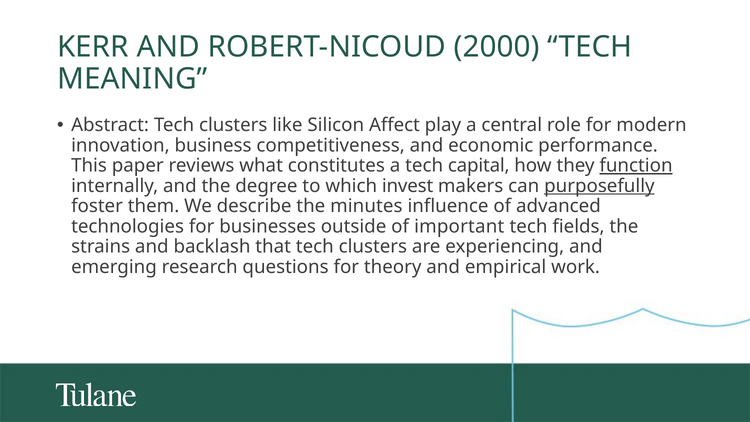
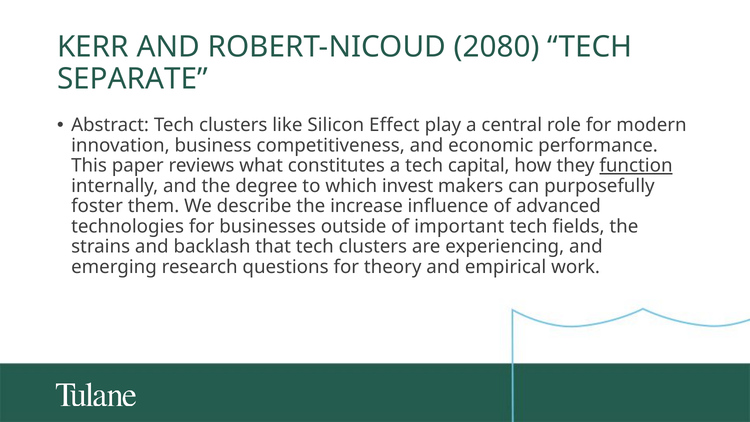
2000: 2000 -> 2080 (497, 47)
MEANING: MEANING -> SEPARATE (132, 79)
Affect: Affect -> Effect (394, 125)
purposefully underline: present -> none (599, 186)
minutes: minutes -> increase (366, 206)
